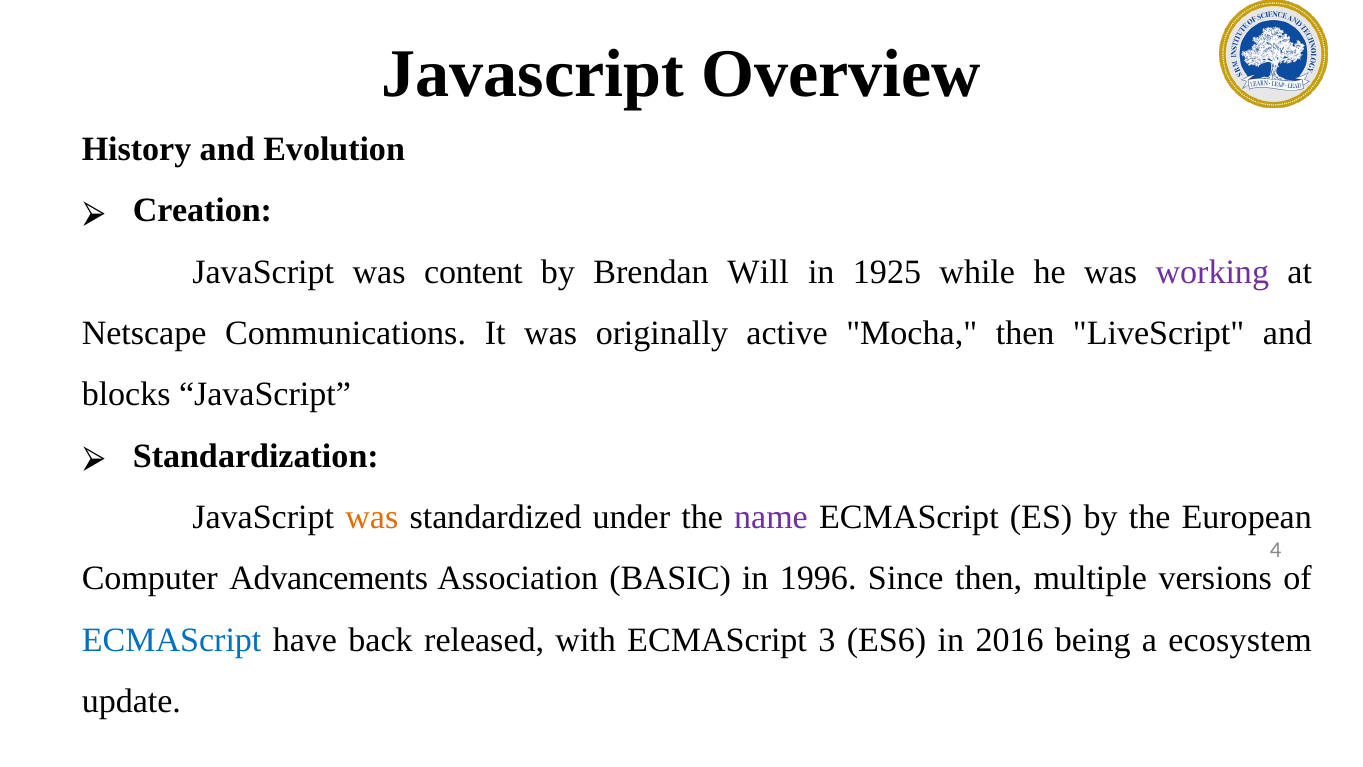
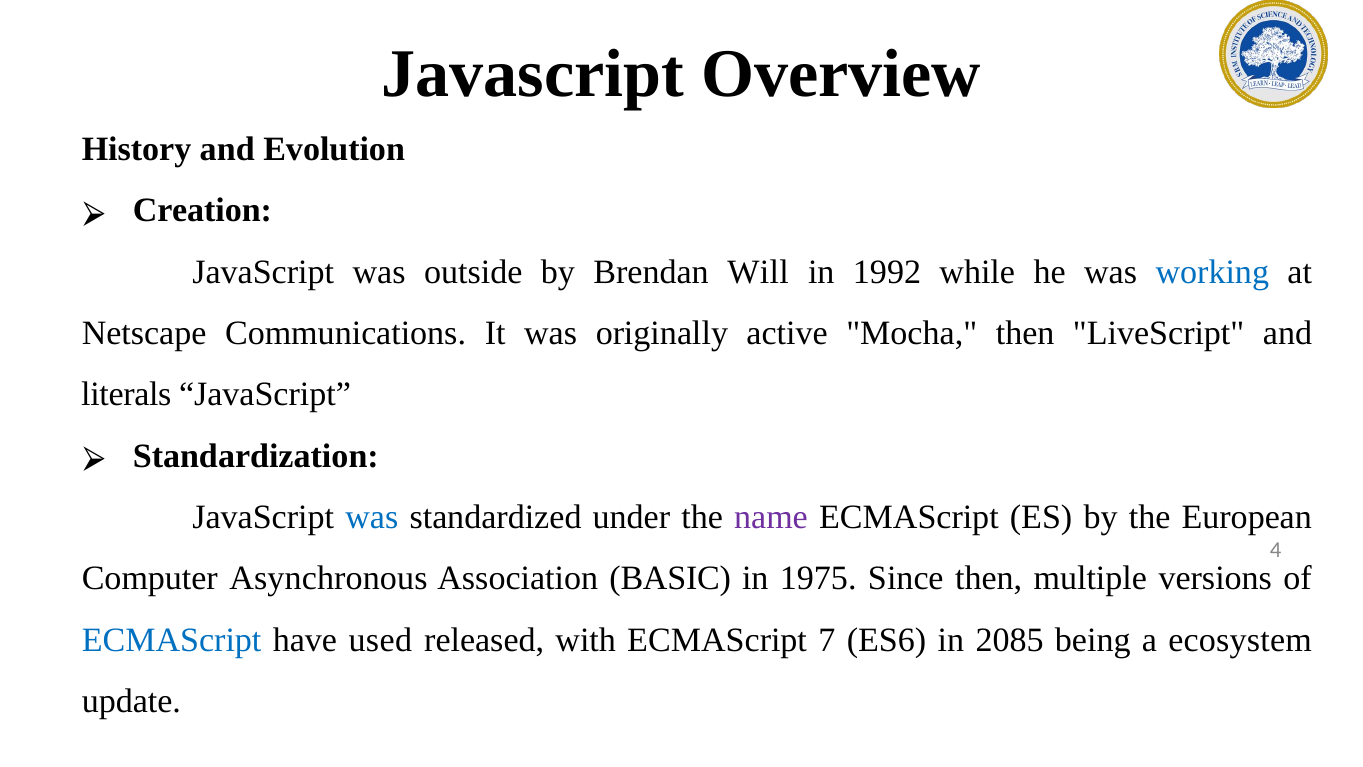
content: content -> outside (473, 272)
1925: 1925 -> 1992 (887, 272)
working colour: purple -> blue (1212, 272)
blocks: blocks -> literals (126, 394)
was colour: orange -> blue (372, 517)
Advancements: Advancements -> Asynchronous (328, 578)
1996: 1996 -> 1975 (818, 578)
back: back -> used (380, 640)
3: 3 -> 7 (827, 640)
2016: 2016 -> 2085 (1010, 640)
